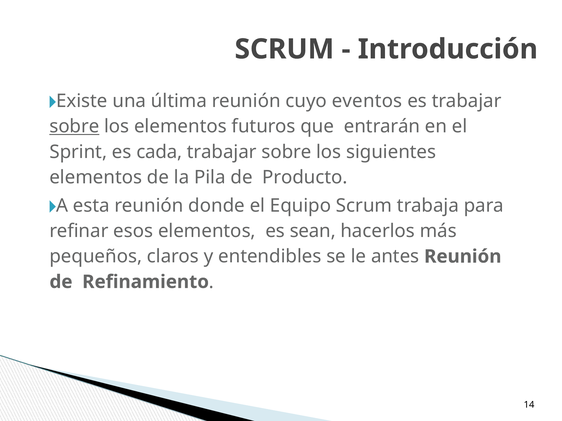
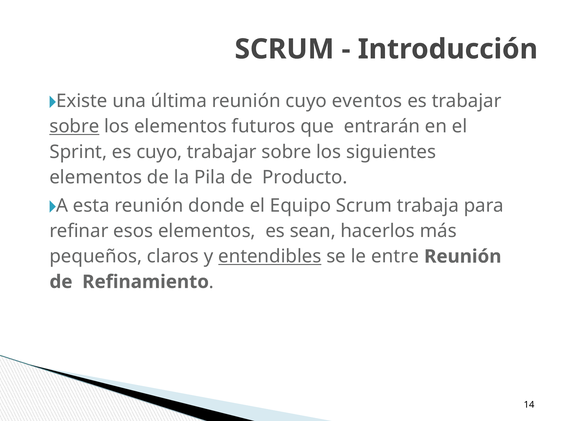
es cada: cada -> cuyo (159, 152)
entendibles underline: none -> present (270, 257)
antes: antes -> entre (395, 257)
